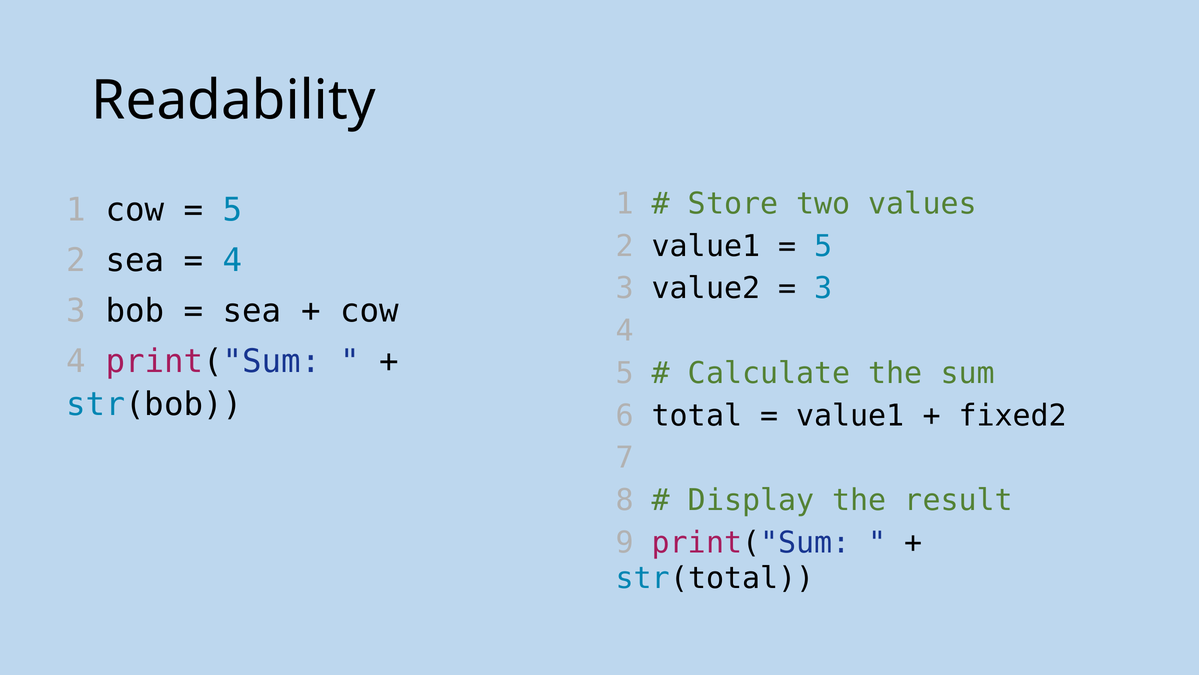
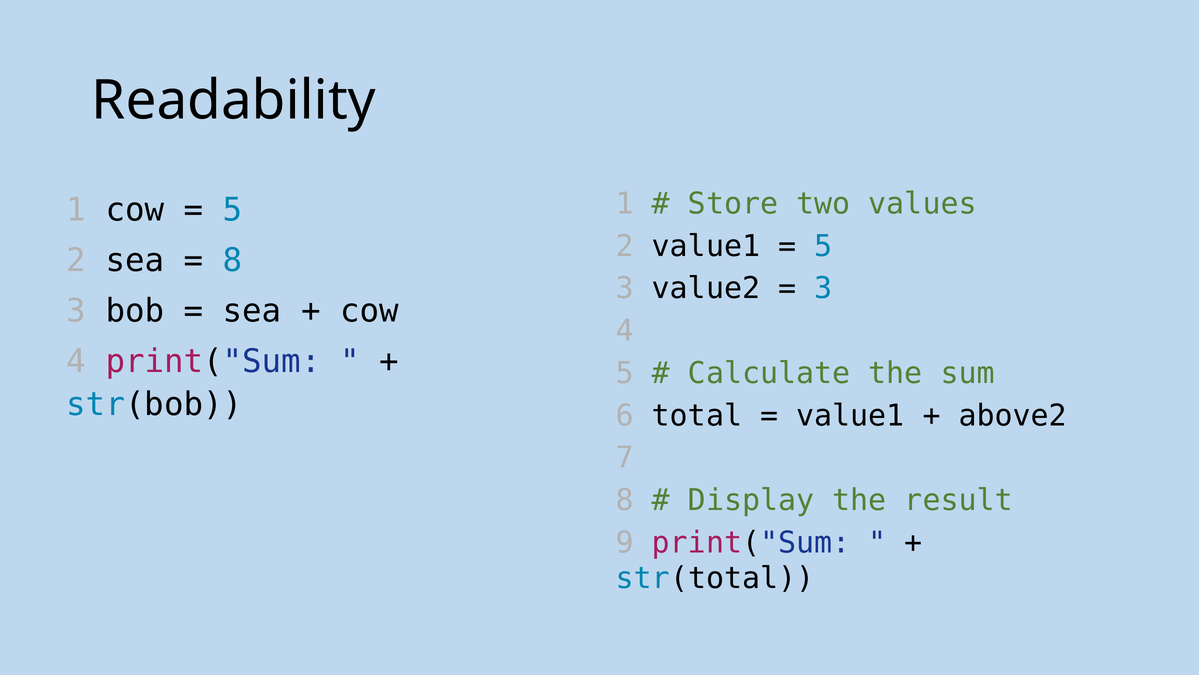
4: 4 -> 8 (233, 260)
fixed2: fixed2 -> above2 (1013, 415)
